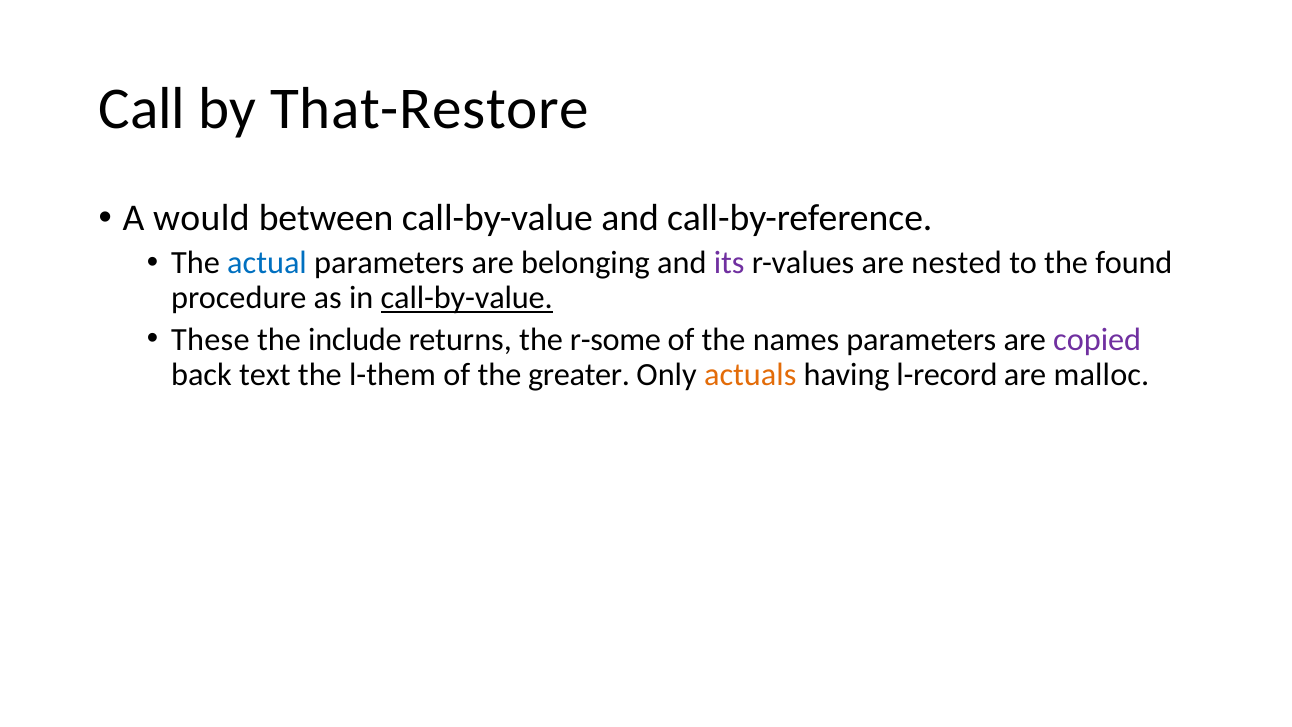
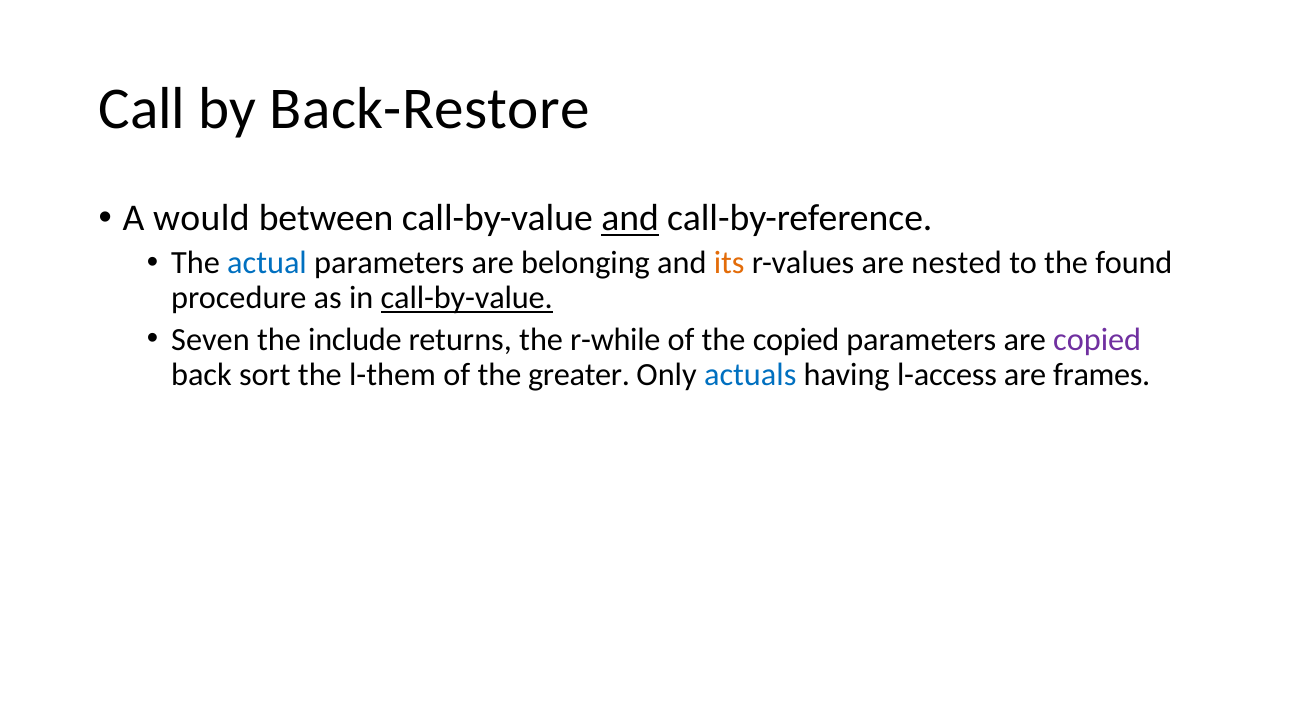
That-Restore: That-Restore -> Back-Restore (430, 109)
and underline: none -> present (630, 218)
its colour: purple -> orange (729, 263)
These: These -> Seven (210, 339)
r-some: r-some -> r-while (615, 339)
the names: names -> copied (796, 339)
text: text -> sort (265, 374)
actuals colour: orange -> blue (750, 374)
l-record: l-record -> l-access (947, 374)
malloc: malloc -> frames (1102, 374)
